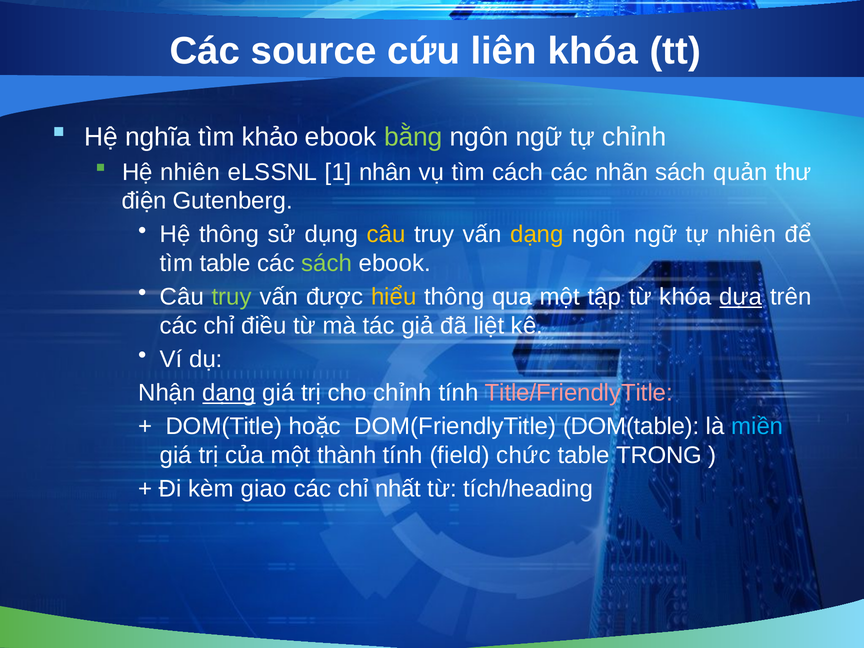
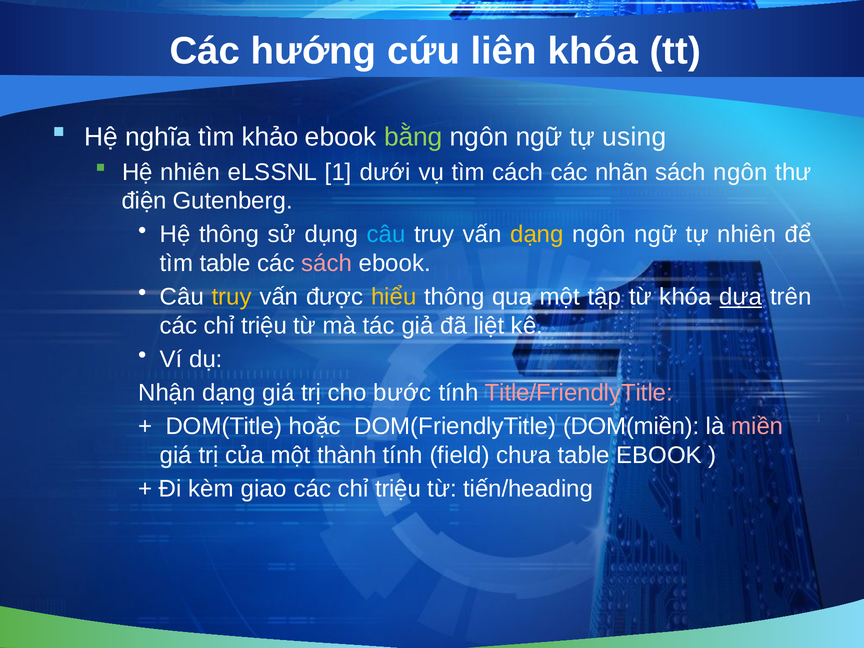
source: source -> hướng (314, 51)
tự chỉnh: chỉnh -> using (634, 137)
nhân: nhân -> dưới (385, 172)
sách quản: quản -> ngôn (741, 172)
câu colour: yellow -> light blue (386, 235)
sách colour: light green -> pink (327, 263)
truy colour: light green -> yellow (232, 297)
điều: điều -> triệu (264, 326)
dạng underline: present -> none (229, 393)
cho chỉnh: chỉnh -> bước (402, 393)
DOM(table: DOM(table -> DOM(miền (631, 427)
miền colour: light blue -> pink (757, 427)
chức: chức -> chưa (524, 455)
table TRONG: TRONG -> EBOOK (659, 455)
nhất: nhất -> triệu (398, 489)
tích/heading: tích/heading -> tiến/heading (528, 489)
